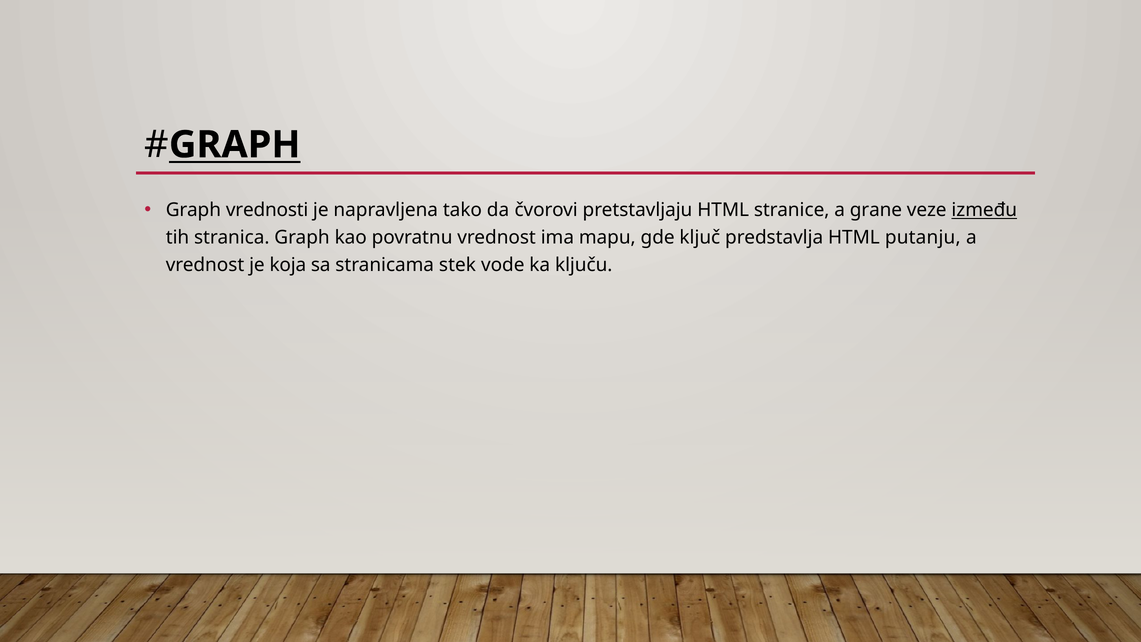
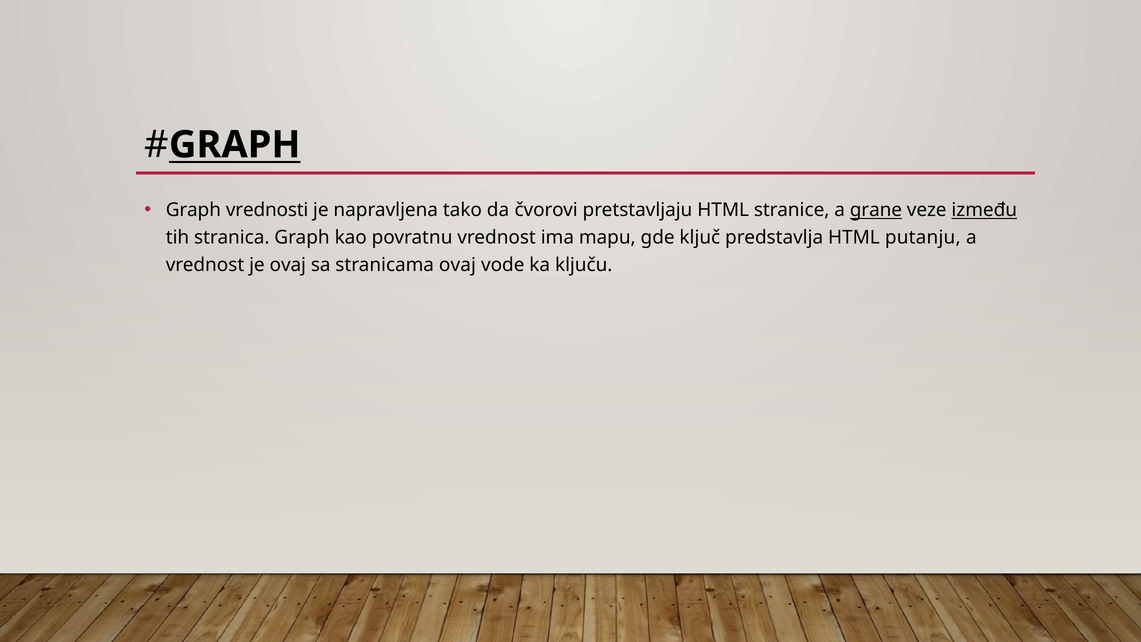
grane underline: none -> present (876, 210)
je koja: koja -> ovaj (288, 265)
stranicama stek: stek -> ovaj (457, 265)
